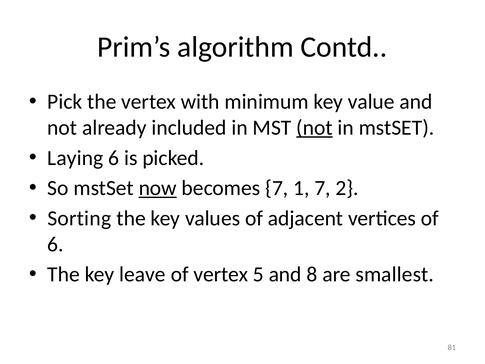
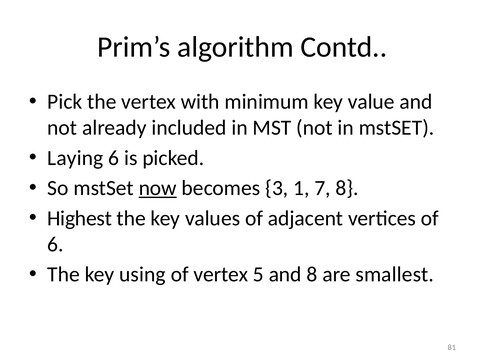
not underline: present -> none (314, 128)
becomes 7: 7 -> 3 (277, 188)
7 2: 2 -> 8 (347, 188)
Sorting: Sorting -> Highest (80, 218)
leave: leave -> using (142, 274)
